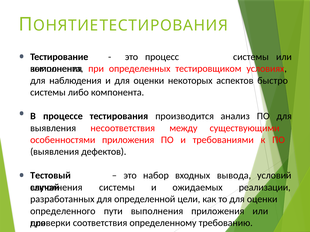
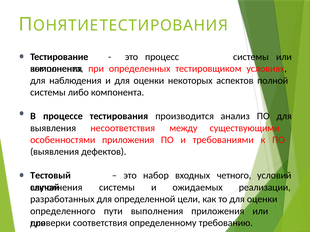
быстро: быстро -> полной (273, 81)
вывода: вывода -> четного (234, 176)
